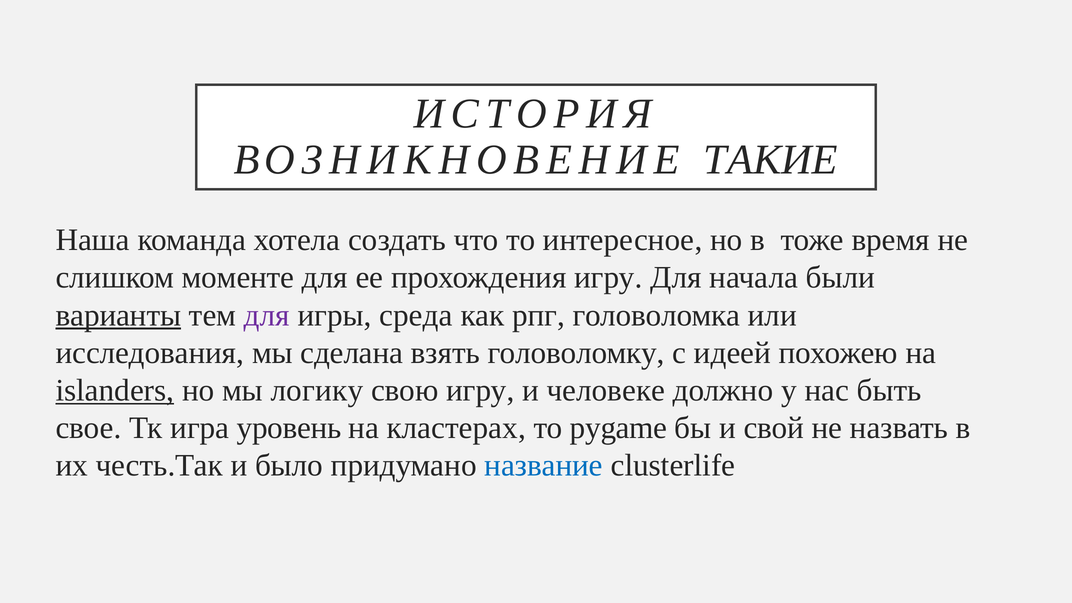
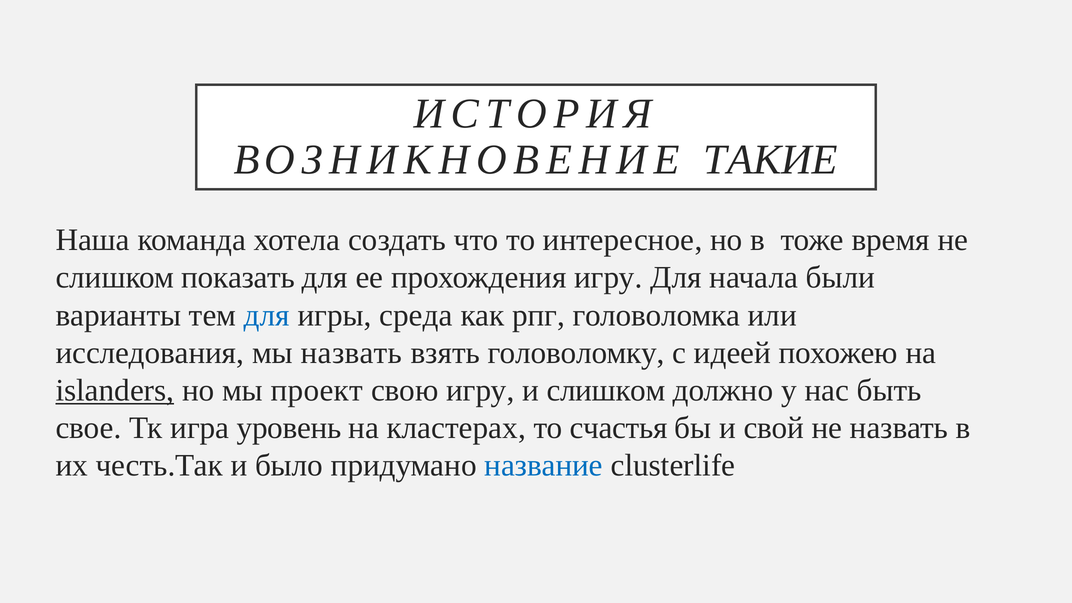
моменте: моменте -> показать (238, 278)
варианты underline: present -> none (118, 315)
для colour: purple -> blue (267, 315)
мы сделана: сделана -> назвать (352, 353)
логику: логику -> проект (317, 390)
и человеке: человеке -> слишком (606, 390)
pygame: pygame -> счастья (619, 428)
